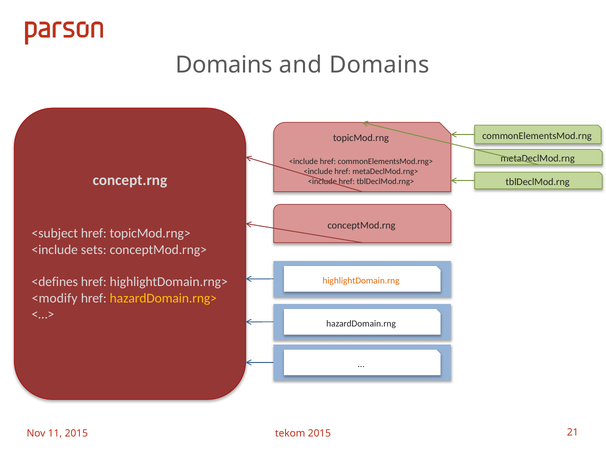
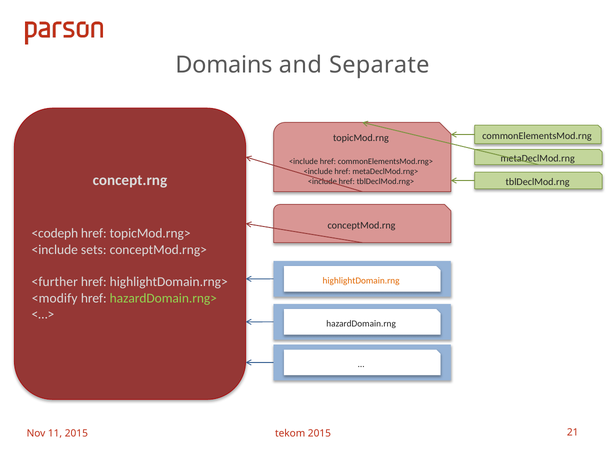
and Domains: Domains -> Separate (379, 65)
<subject: <subject -> <codeph (55, 233)
<defines: <defines -> <further (55, 282)
hazardDomain.rng> colour: yellow -> light green (163, 298)
